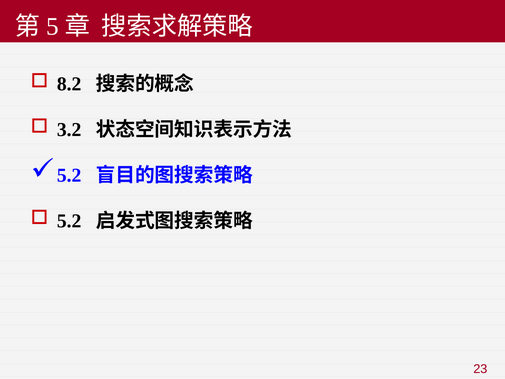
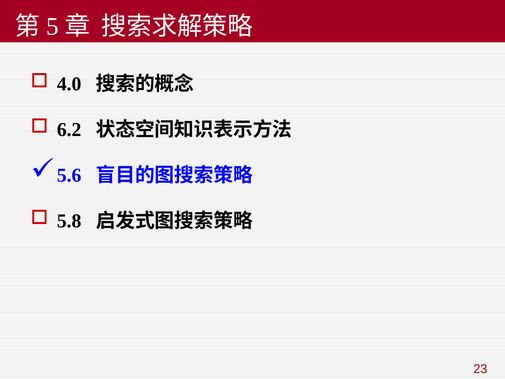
8.2: 8.2 -> 4.0 (69, 84)
3.2: 3.2 -> 6.2 (69, 130)
5.2: 5.2 -> 5.6 (69, 175)
5.2: 5.2 -> 5.8 (69, 221)
